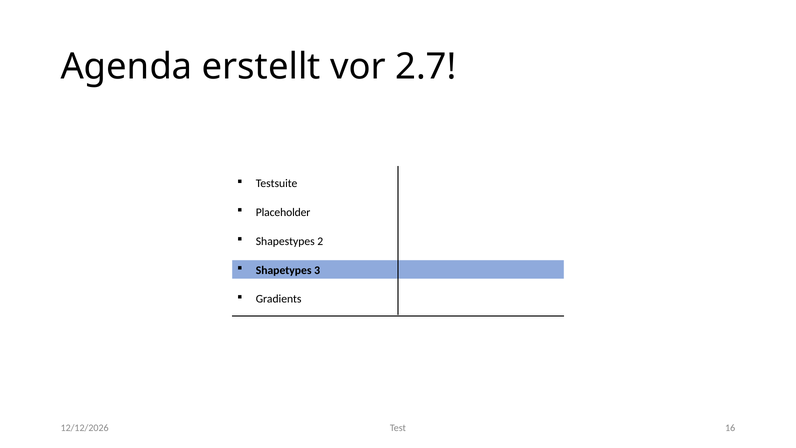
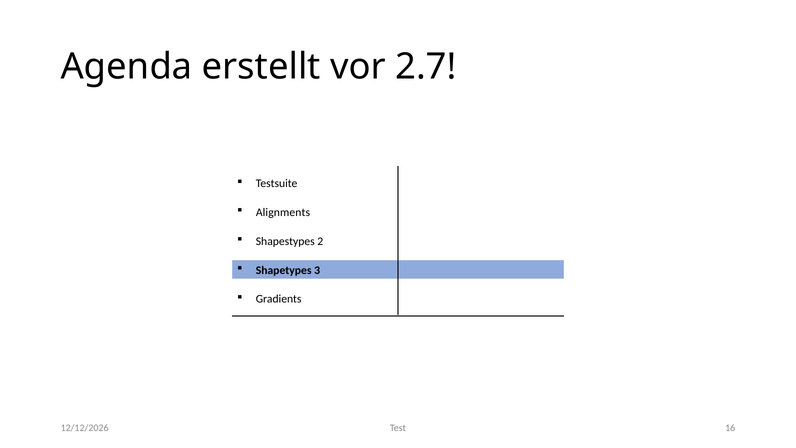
Placeholder: Placeholder -> Alignments (283, 212)
